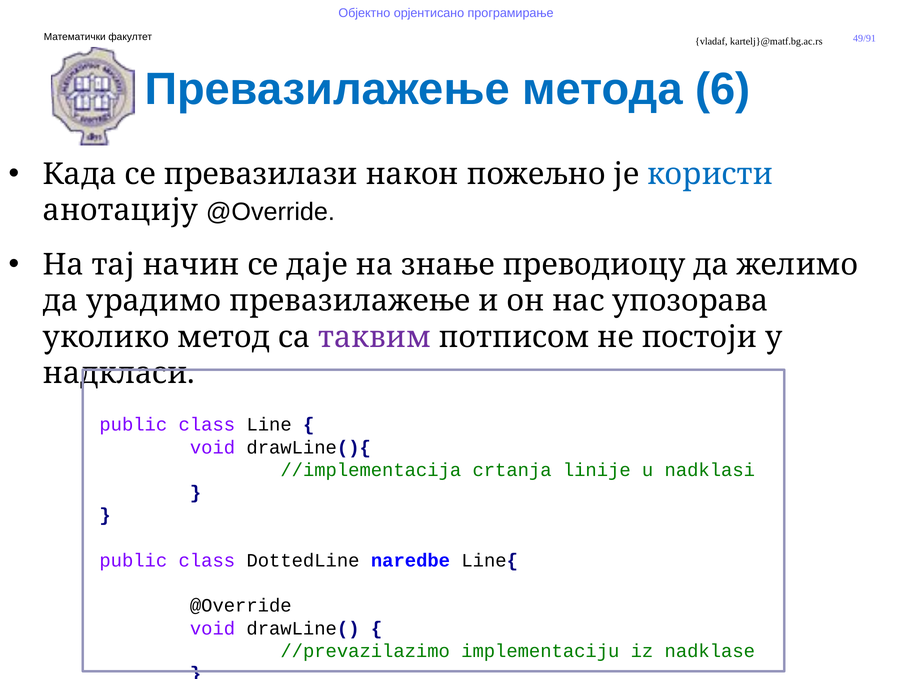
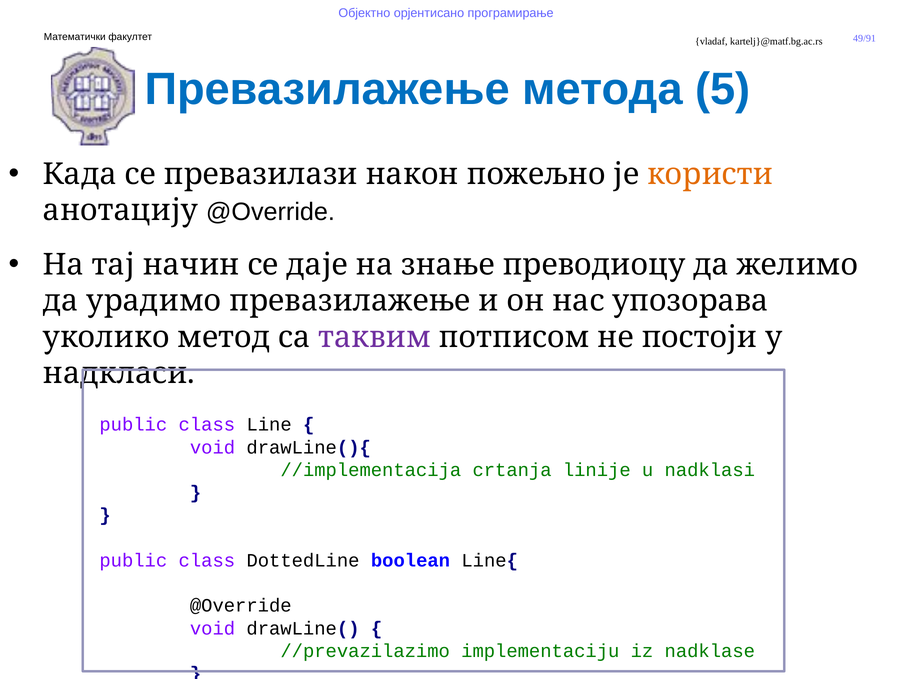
6: 6 -> 5 (723, 89)
користи colour: blue -> orange (710, 174)
naredbe: naredbe -> boolean (410, 560)
